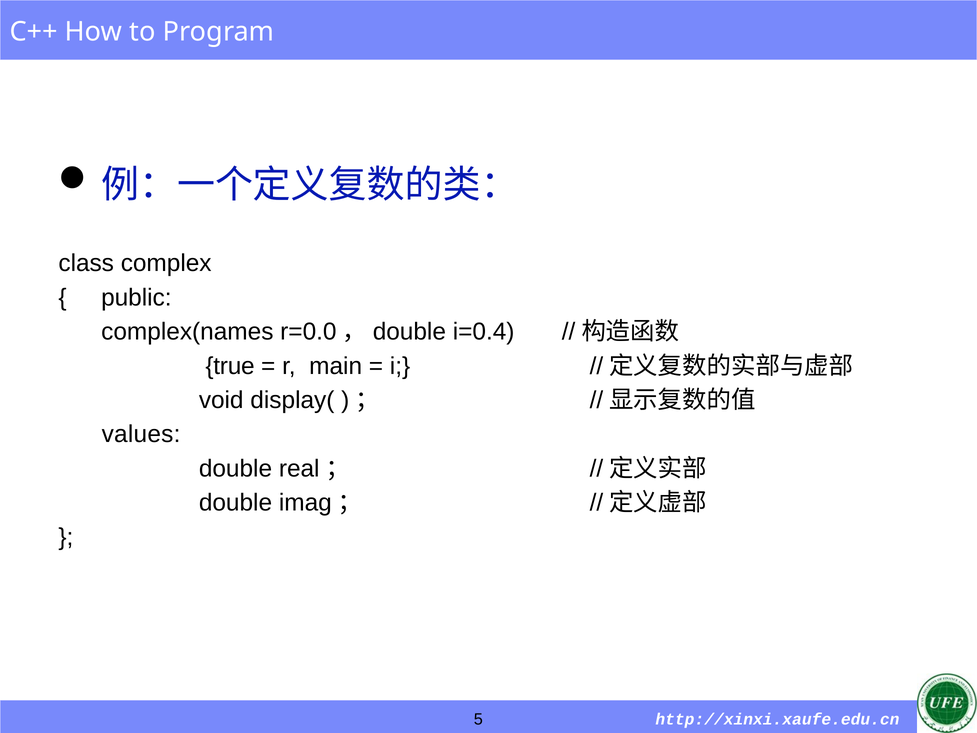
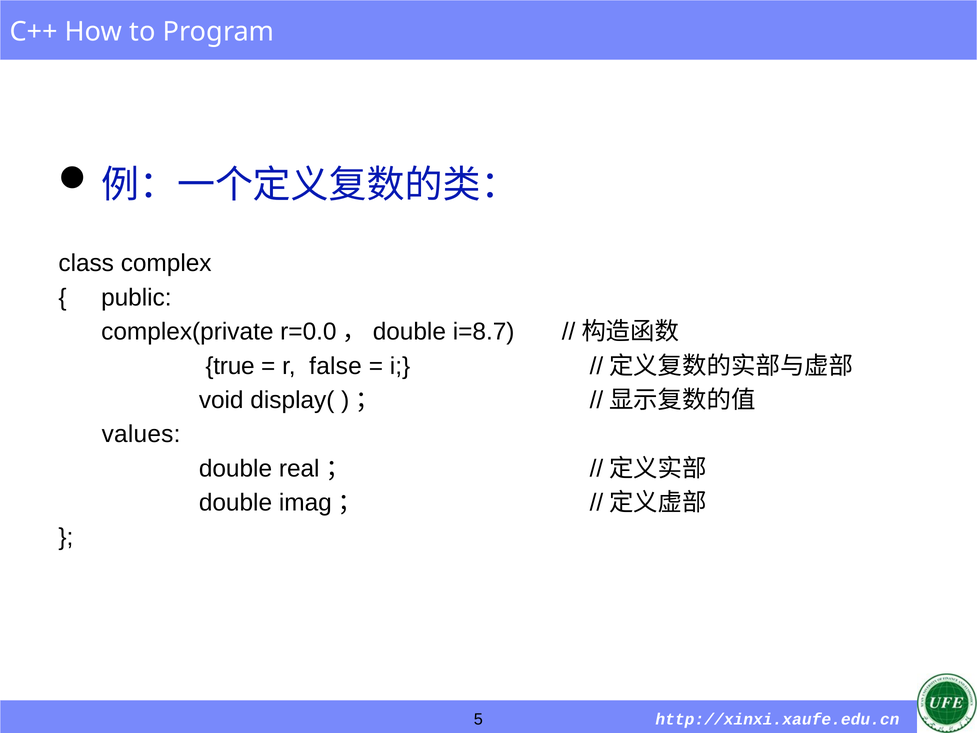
complex(names: complex(names -> complex(private (187, 332)
i=0.4: i=0.4 -> i=8.7 (484, 332)
main: main -> false (336, 366)
